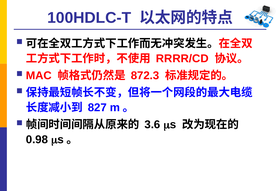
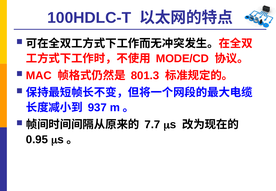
RRRR/CD: RRRR/CD -> MODE/CD (182, 59)
872.3: 872.3 -> 801.3 (145, 76)
827: 827 -> 937 (97, 108)
3.6: 3.6 -> 7.7 (152, 125)
0.98: 0.98 -> 0.95 (37, 140)
